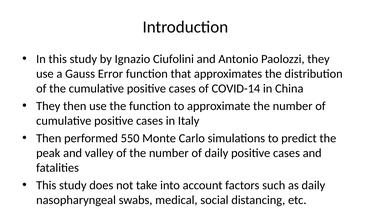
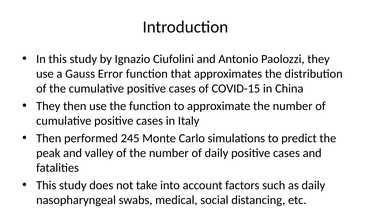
COVID-14: COVID-14 -> COVID-15 (236, 89)
550: 550 -> 245 (130, 138)
